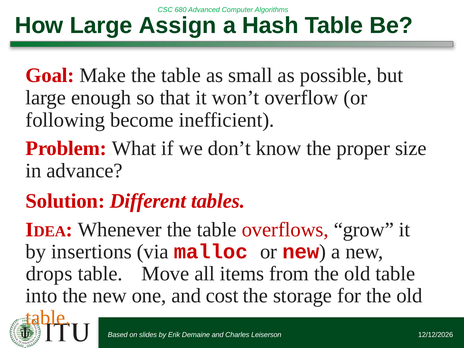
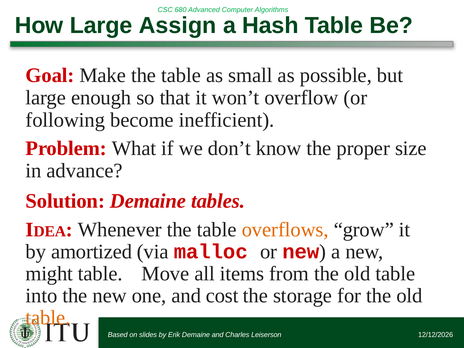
Solution Different: Different -> Demaine (148, 201)
overflows colour: red -> orange (285, 230)
insertions: insertions -> amortized (92, 252)
drops: drops -> might (49, 274)
